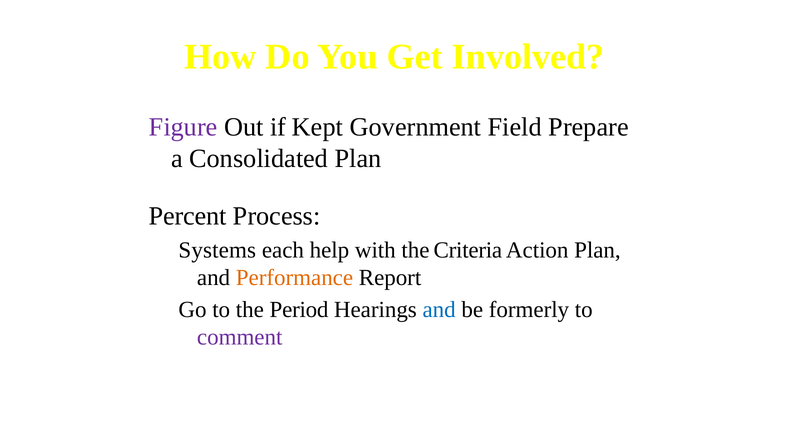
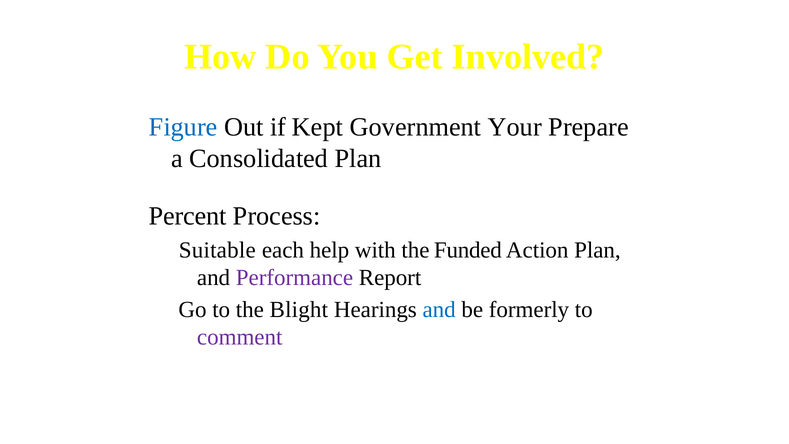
Figure colour: purple -> blue (183, 127)
Field: Field -> Your (515, 127)
Systems: Systems -> Suitable (217, 250)
Criteria: Criteria -> Funded (468, 250)
Performance colour: orange -> purple (294, 277)
Period: Period -> Blight (299, 310)
